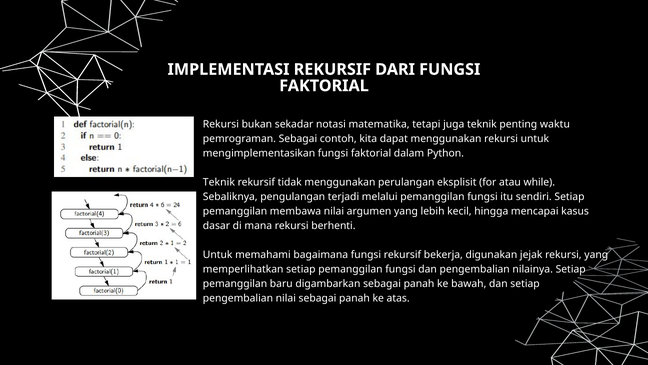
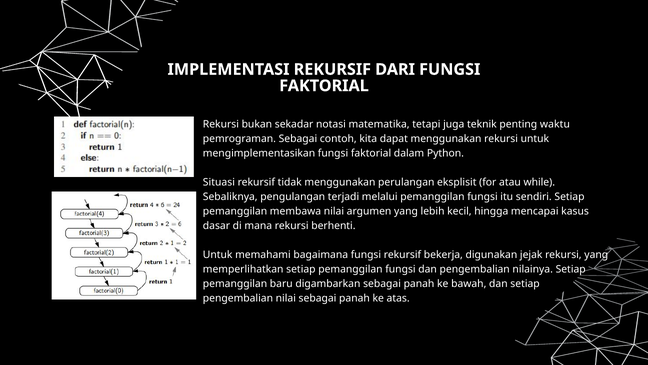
Teknik: Teknik -> Situasi (219, 182)
